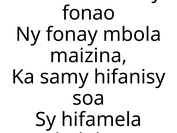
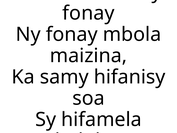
fonao: fonao -> fonay (88, 13)
